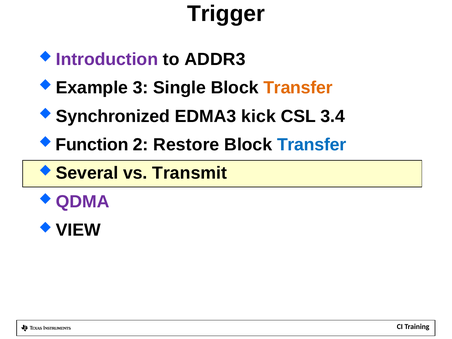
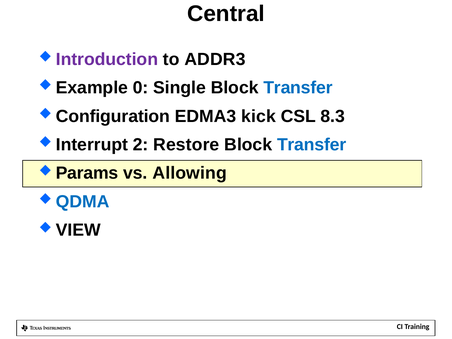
Trigger: Trigger -> Central (226, 14)
3: 3 -> 0 (141, 88)
Transfer colour: orange -> blue (298, 88)
Synchronized: Synchronized -> Configuration (113, 116)
3.4: 3.4 -> 8.3 (333, 116)
Function: Function -> Interrupt (92, 145)
Several: Several -> Params (87, 173)
Transmit: Transmit -> Allowing (190, 173)
QDMA colour: purple -> blue (83, 202)
